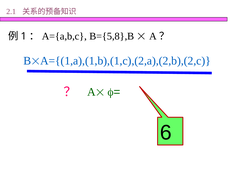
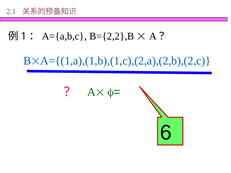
B={5,8},B: B={5,8},B -> B={2,2},B (112, 36)
